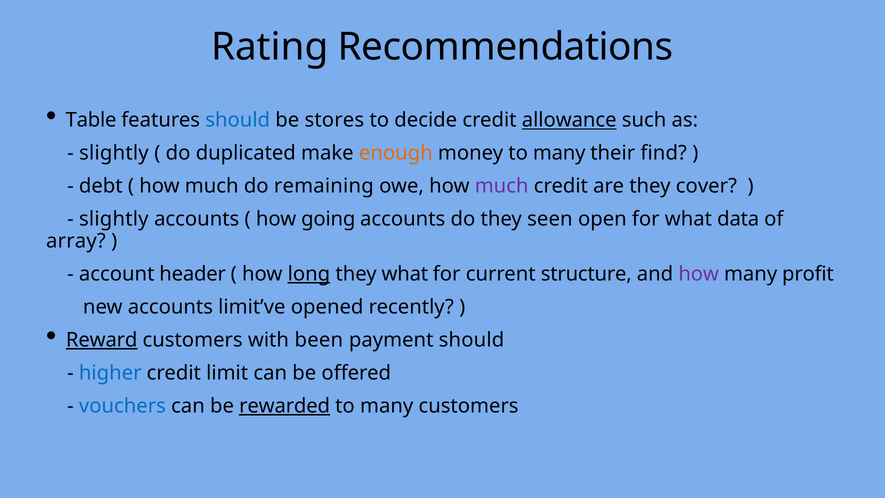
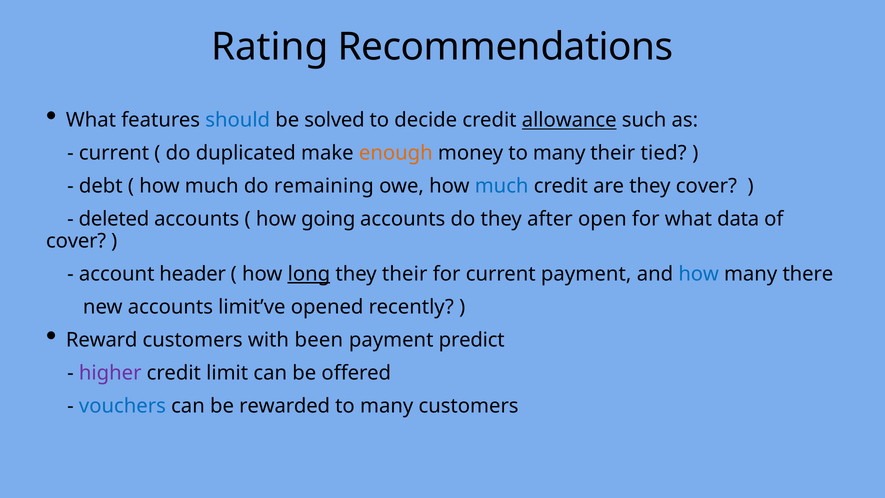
Table: Table -> What (91, 120)
stores: stores -> solved (334, 120)
slightly: slightly -> current (114, 153)
find: find -> tied (664, 153)
much colour: purple -> blue (502, 186)
slightly: slightly -> deleted (114, 219)
seen: seen -> after (550, 219)
array: array -> cover (76, 241)
they what: what -> their (405, 274)
current structure: structure -> payment (586, 274)
how colour: purple -> blue (699, 274)
profit: profit -> there (808, 274)
Reward underline: present -> none (102, 340)
payment should: should -> predict (472, 340)
higher colour: blue -> purple (110, 373)
rewarded underline: present -> none (285, 406)
